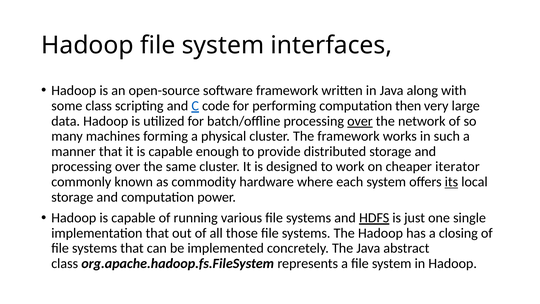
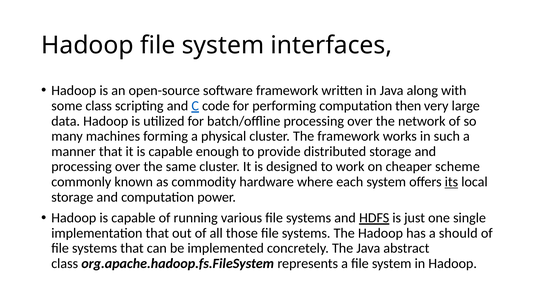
over underline: present -> none (360, 121)
iterator: iterator -> scheme (457, 167)
closing: closing -> should (458, 233)
